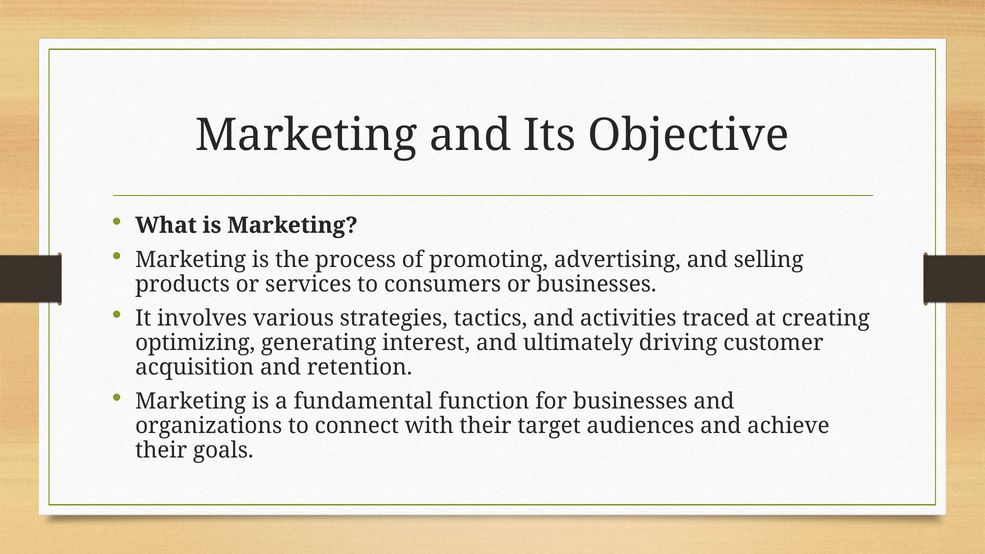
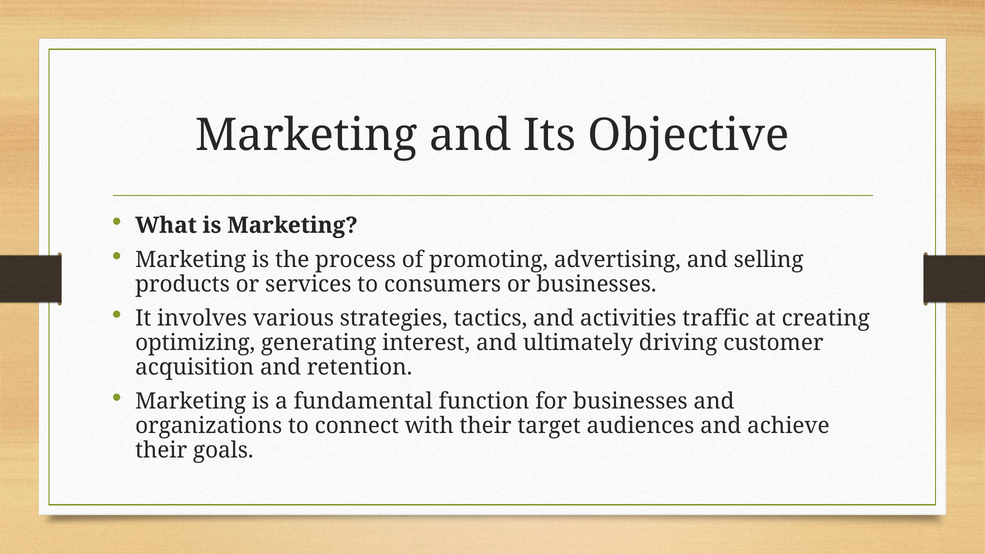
traced: traced -> traffic (716, 318)
